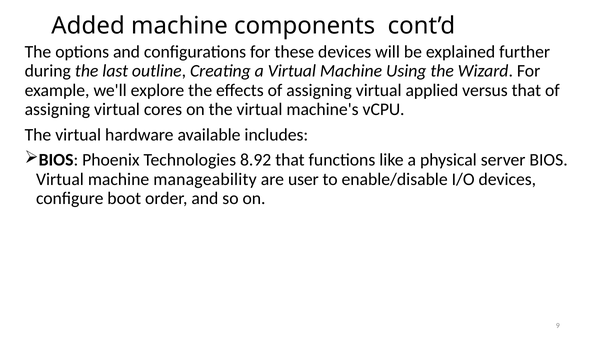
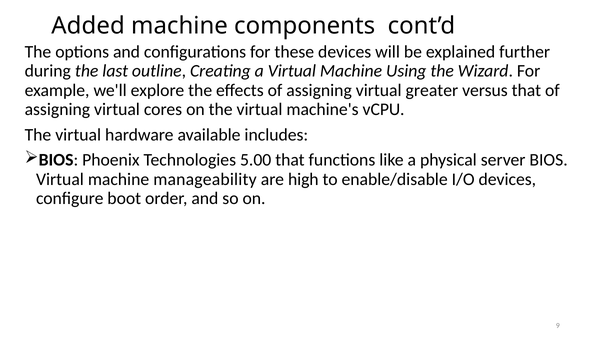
applied: applied -> greater (432, 90)
8.92: 8.92 -> 5.00 (256, 160)
user: user -> high (303, 179)
